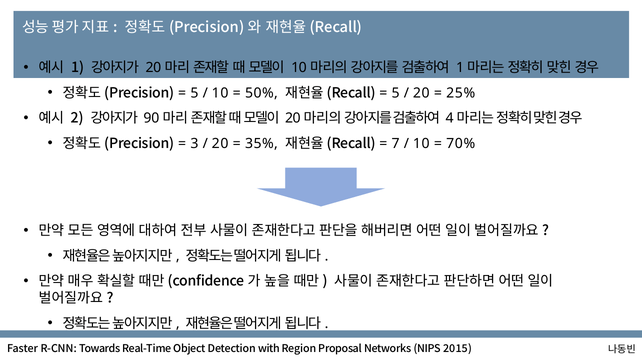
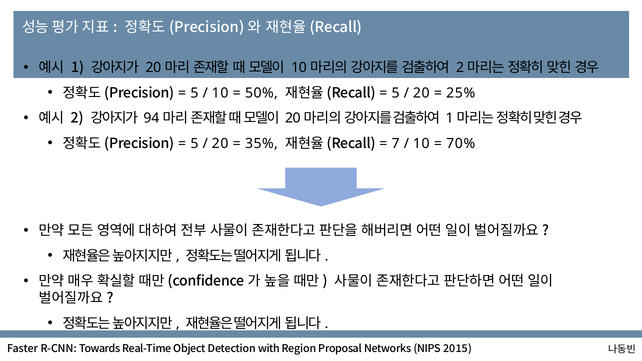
1: 1 -> 2 (460, 68)
90: 90 -> 94 (151, 118)
4: 4 -> 1 (450, 118)
3: 3 -> 5 (194, 144)
